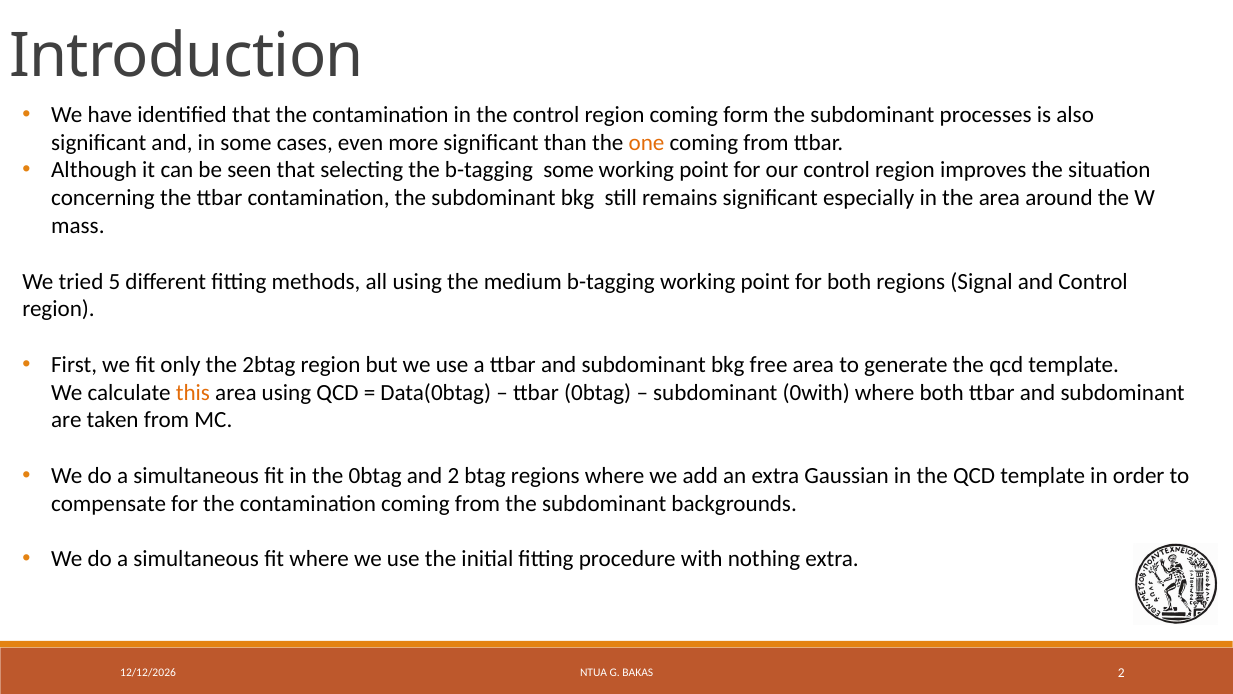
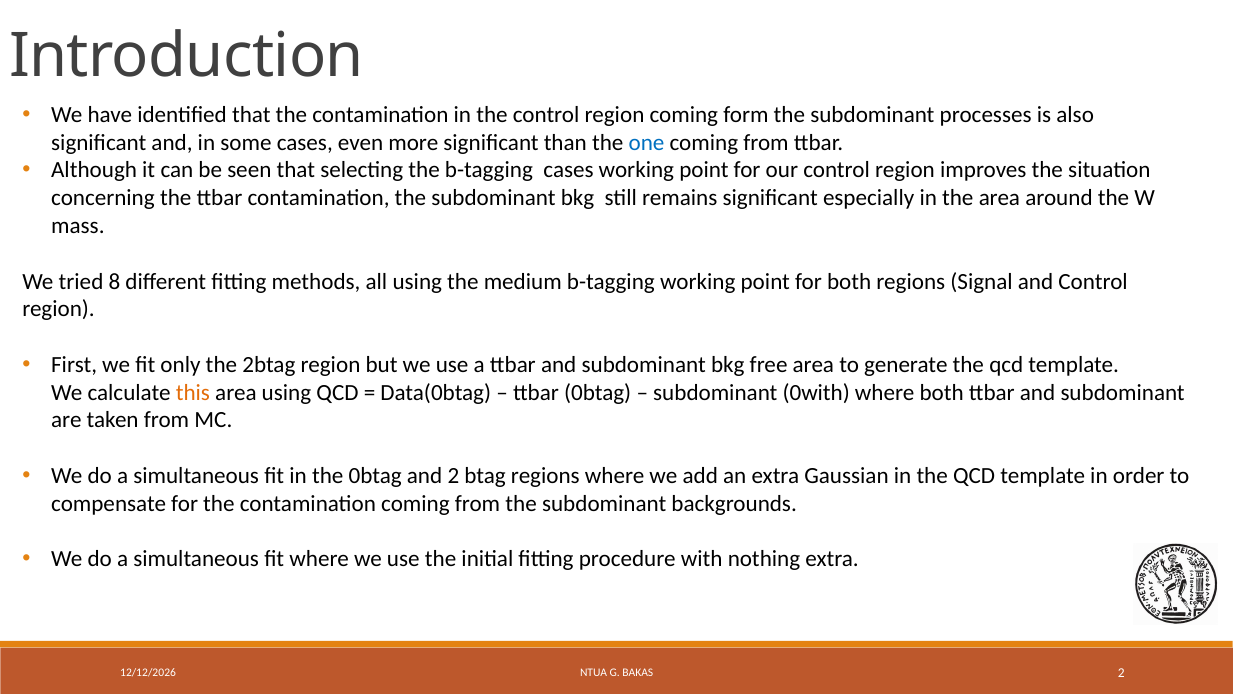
one colour: orange -> blue (646, 143)
b-tagging some: some -> cases (568, 170)
5: 5 -> 8 (114, 281)
